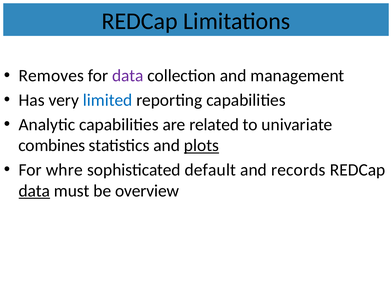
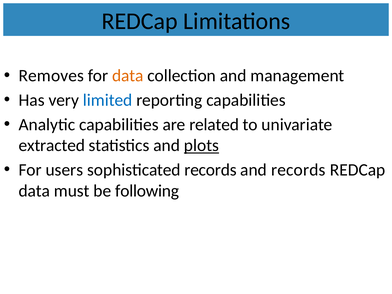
data colour: purple -> orange (128, 76)
combines: combines -> extracted (52, 145)
whre: whre -> users (64, 170)
sophisticated default: default -> records (210, 170)
data underline: present -> none (34, 191)
overview: overview -> following (147, 191)
